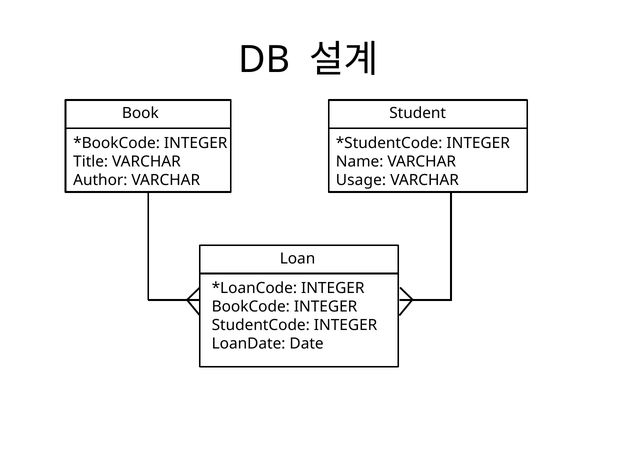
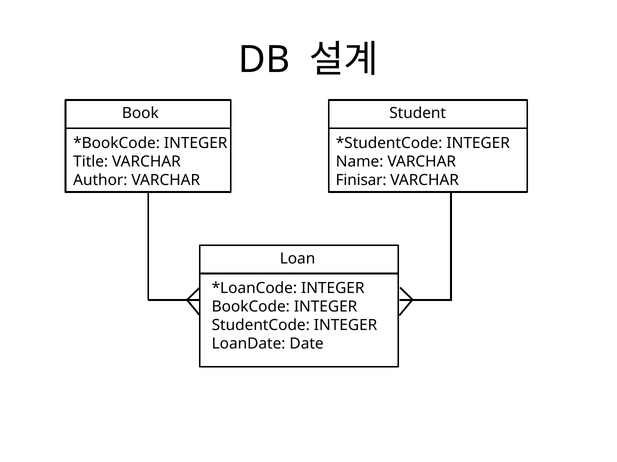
Usage: Usage -> Finisar (361, 180)
